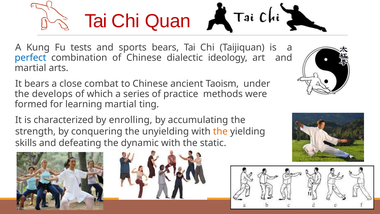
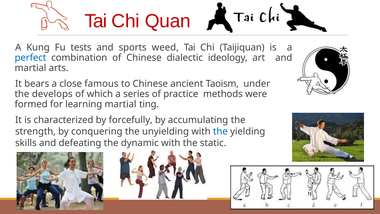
sports bears: bears -> weed (165, 47)
combat: combat -> famous (101, 84)
enrolling: enrolling -> forcefully (131, 120)
the colour: orange -> blue (220, 131)
